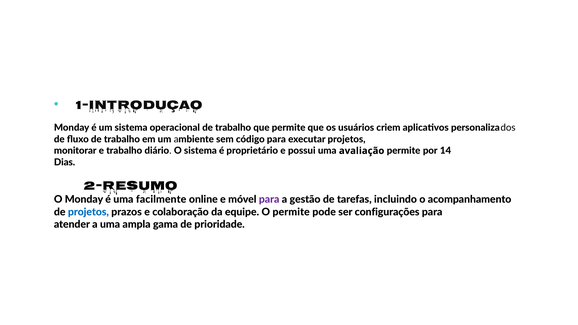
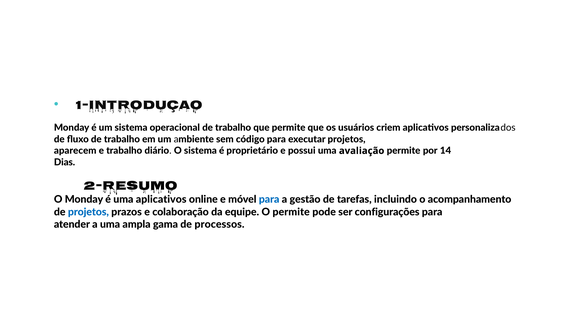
monitorar: monitorar -> aparecem (75, 151)
uma facilmente: facilmente -> aplicativos (161, 200)
para colour: purple -> blue (269, 200)
prioridade: prioridade -> processos (220, 225)
